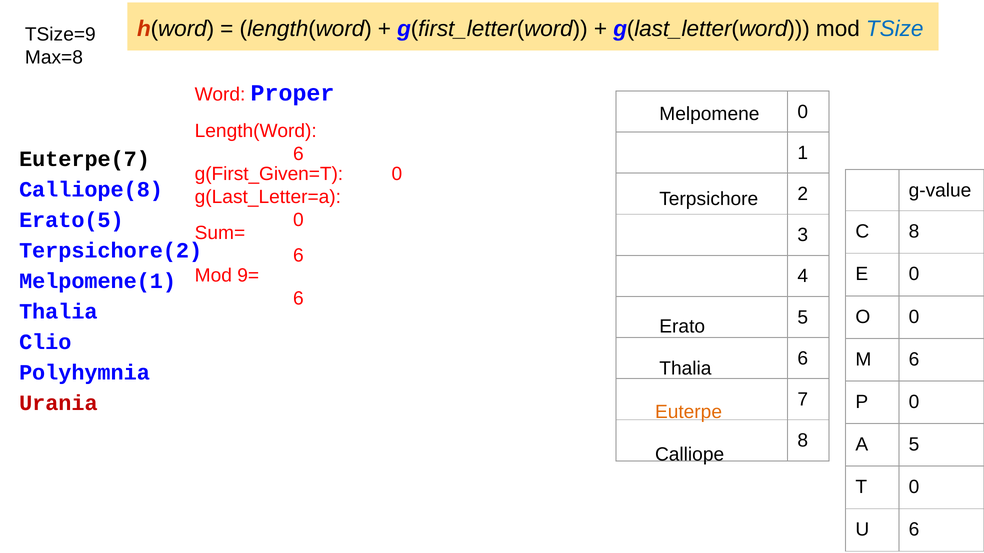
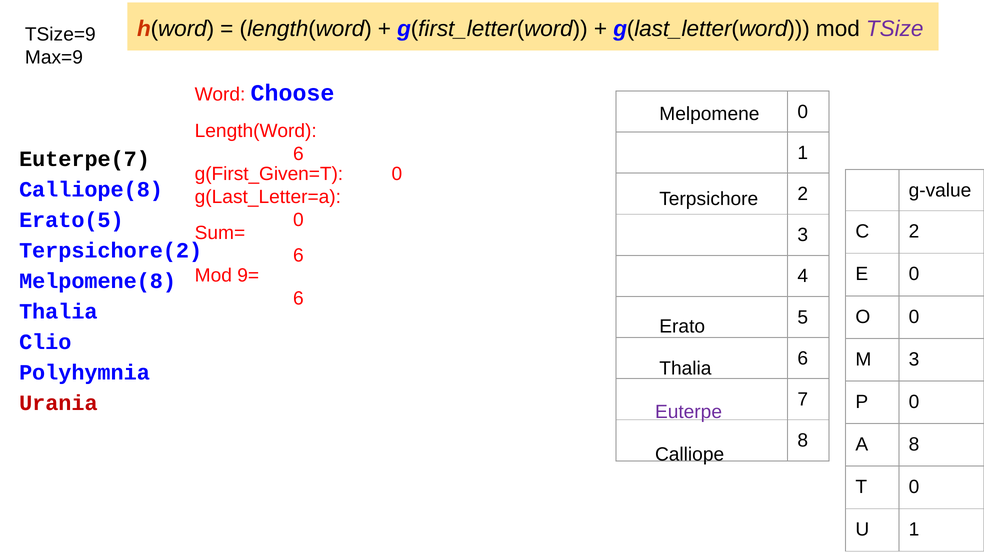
TSize colour: blue -> purple (895, 29)
Max=8: Max=8 -> Max=9 (54, 57)
Proper: Proper -> Choose (292, 93)
C 8: 8 -> 2 (914, 232)
Melpomene(1: Melpomene(1 -> Melpomene(8 (98, 281)
M 6: 6 -> 3 (914, 360)
Euterpe colour: orange -> purple (689, 412)
A 5: 5 -> 8 (914, 445)
U 6: 6 -> 1 (914, 530)
